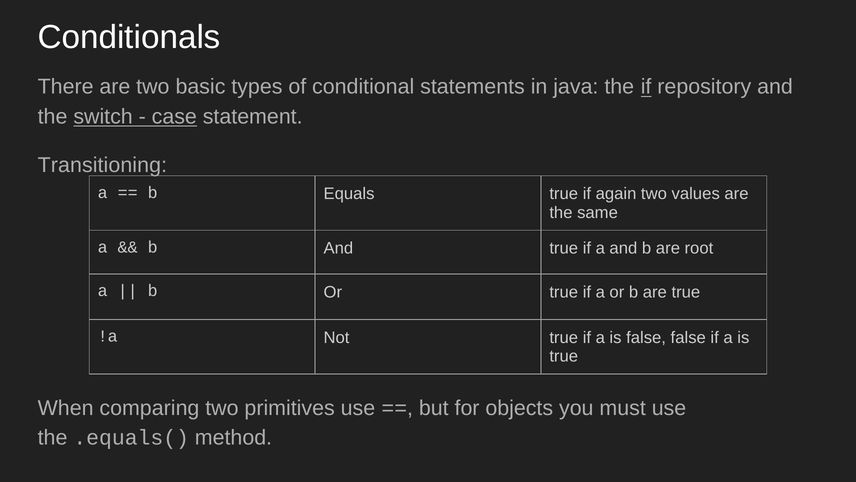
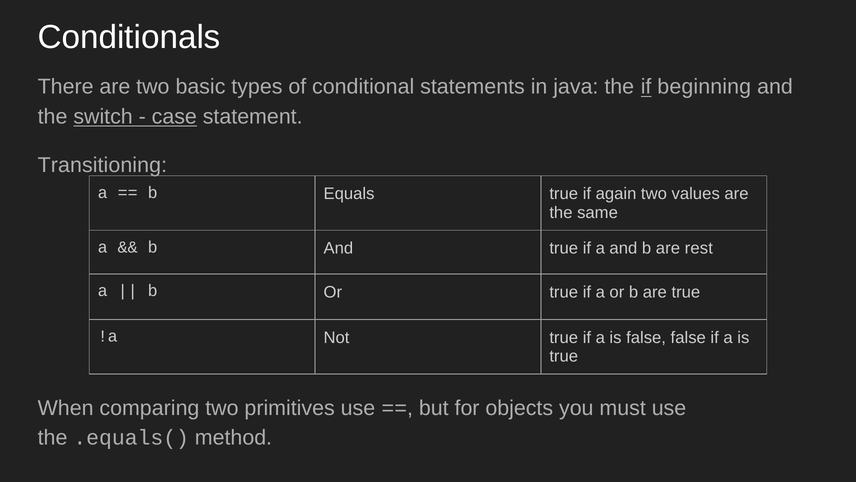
repository: repository -> beginning (704, 87)
root: root -> rest (699, 248)
